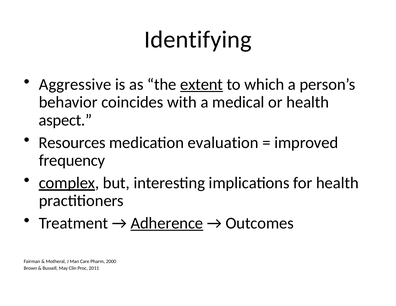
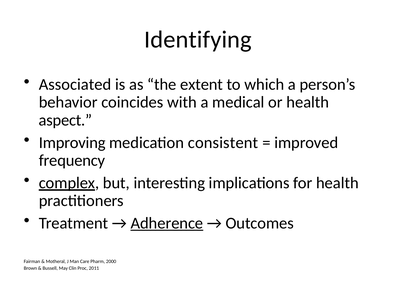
Aggressive: Aggressive -> Associated (75, 84)
extent underline: present -> none (202, 84)
Resources: Resources -> Improving (72, 143)
evaluation: evaluation -> consistent (223, 143)
